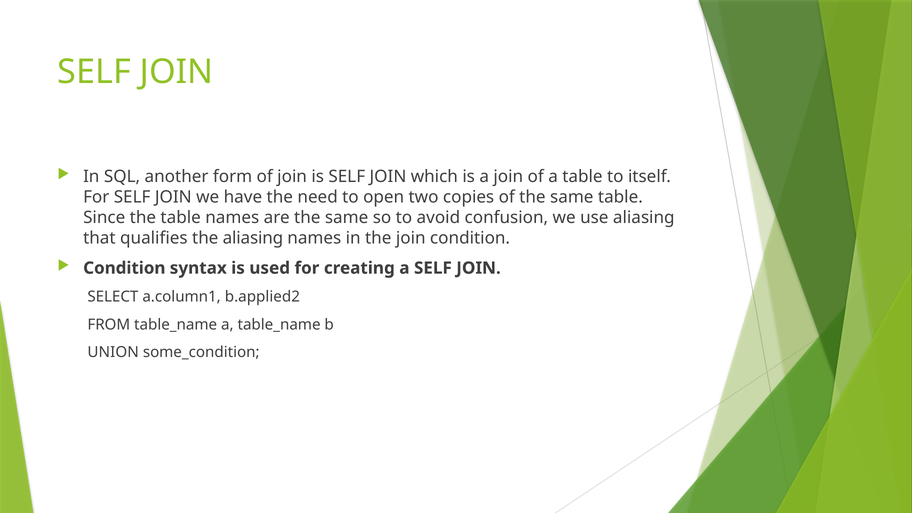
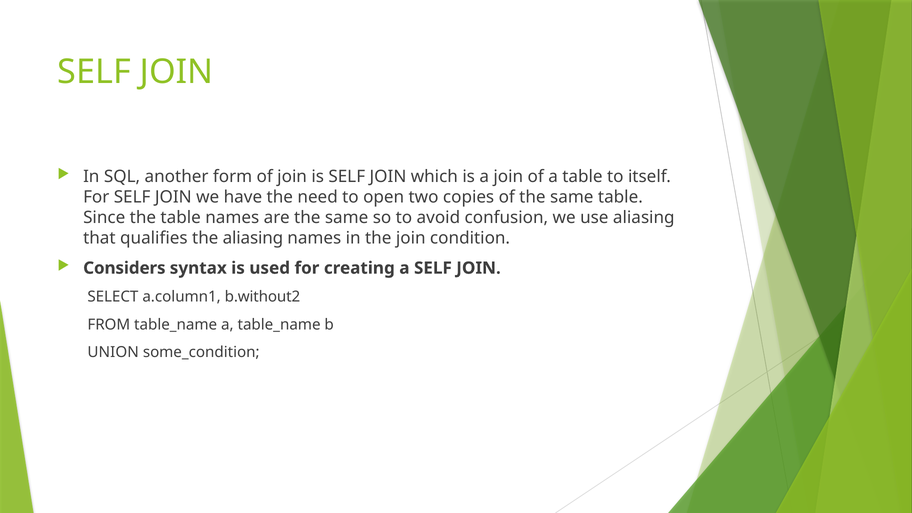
Condition: Condition -> Considers (124, 268)
b.applied2: b.applied2 -> b.without2 (262, 297)
